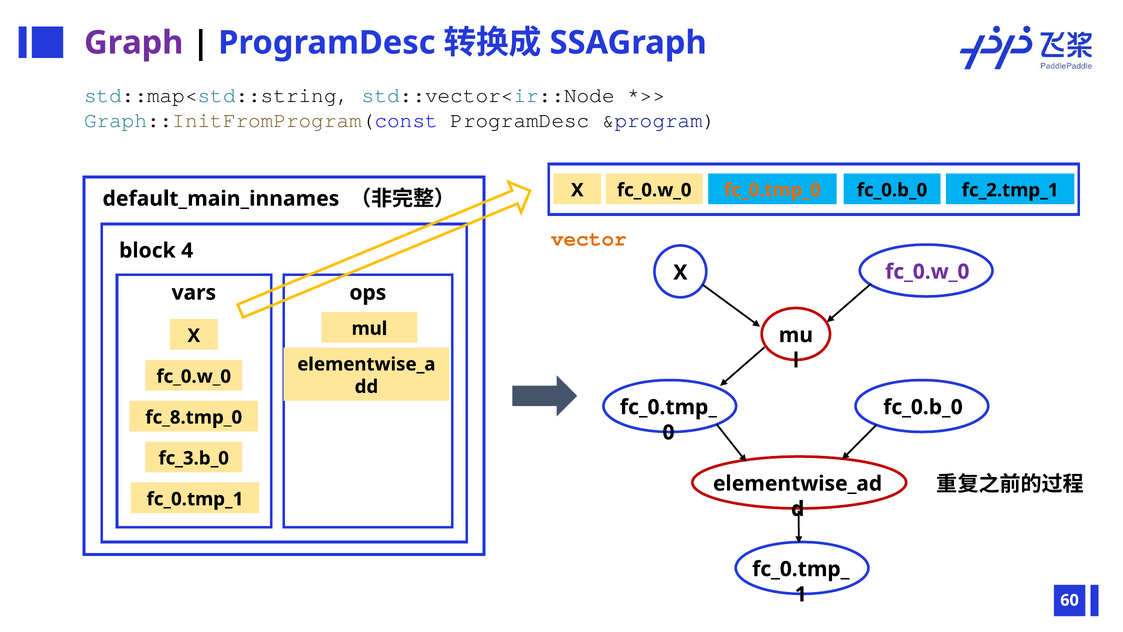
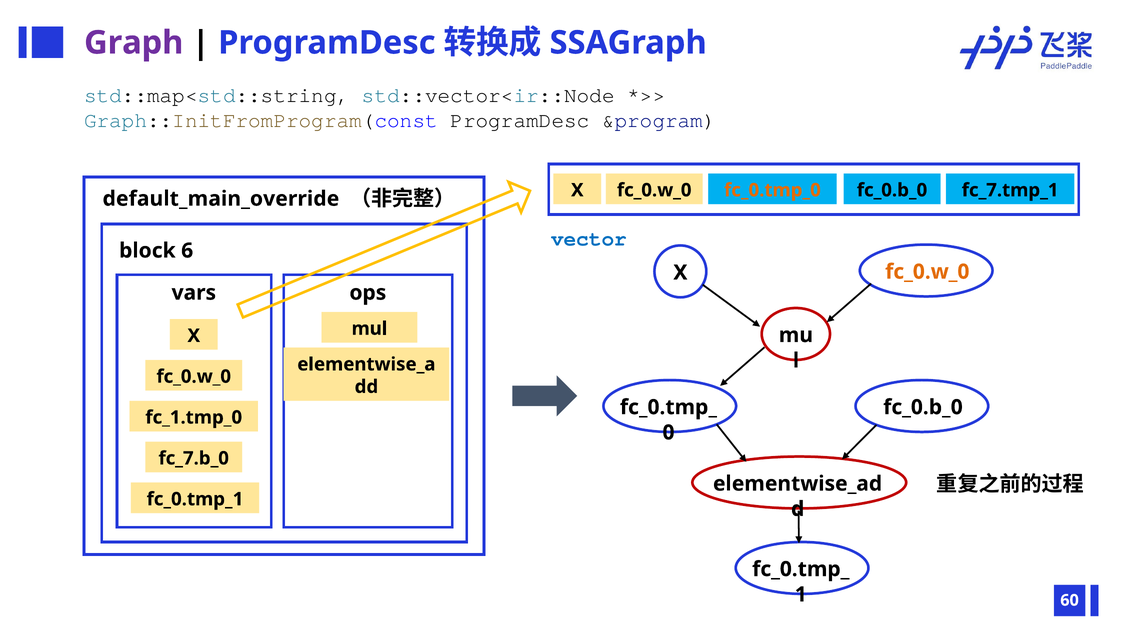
fc_2.tmp_1: fc_2.tmp_1 -> fc_7.tmp_1 (1010, 190)
default_main_innames: default_main_innames -> default_main_override (221, 199)
vector colour: orange -> blue (589, 238)
4: 4 -> 6 (187, 251)
fc_0.w_0 colour: purple -> orange (927, 272)
fc_8.tmp_0: fc_8.tmp_0 -> fc_1.tmp_0 (194, 417)
fc_3.b_0: fc_3.b_0 -> fc_7.b_0 (194, 458)
